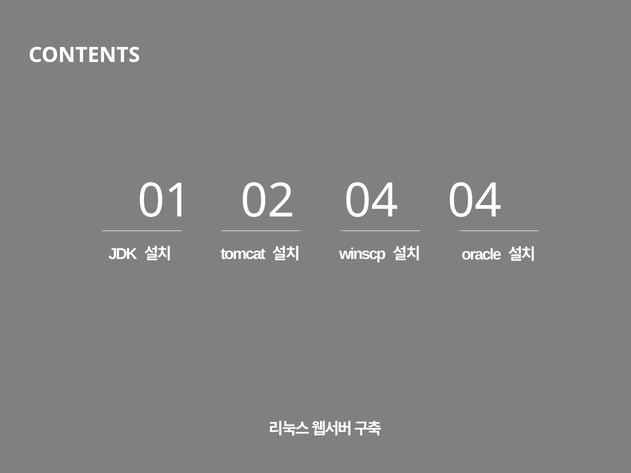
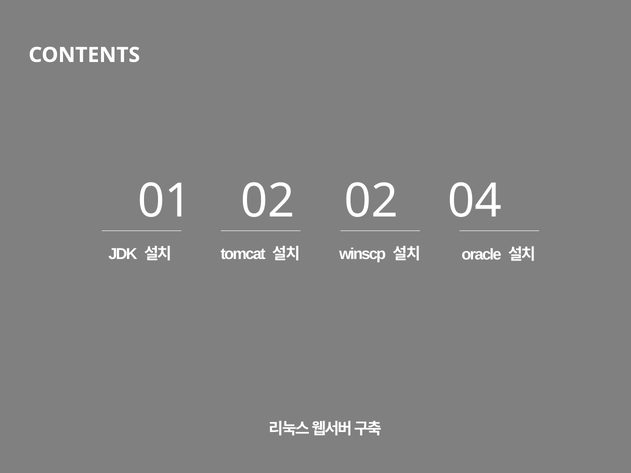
02 04: 04 -> 02 (371, 201)
